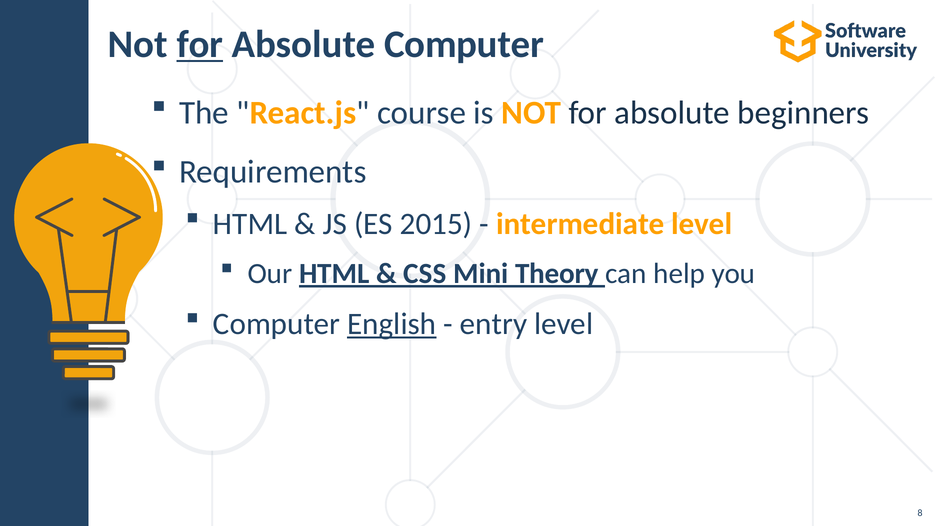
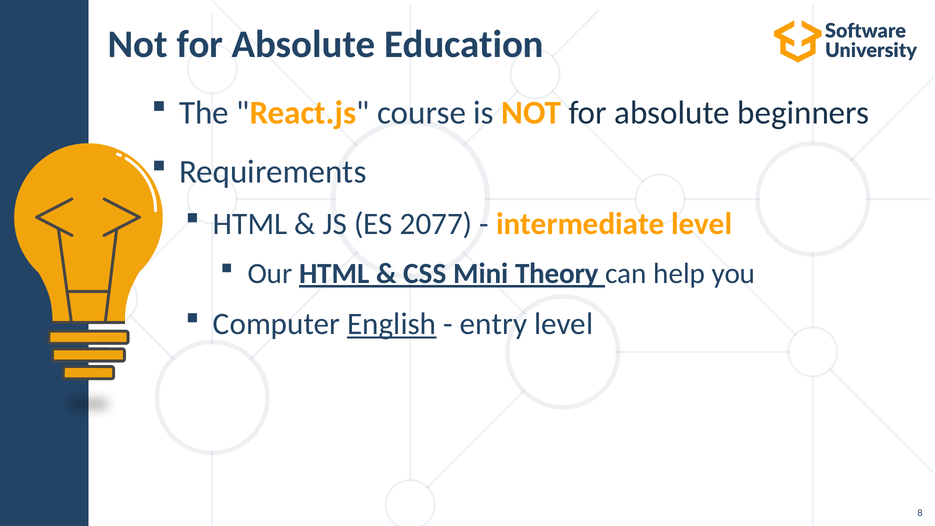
for underline: present -> none (200, 44)
Absolute Computer: Computer -> Education (464, 44)
2015: 2015 -> 2077 (436, 224)
